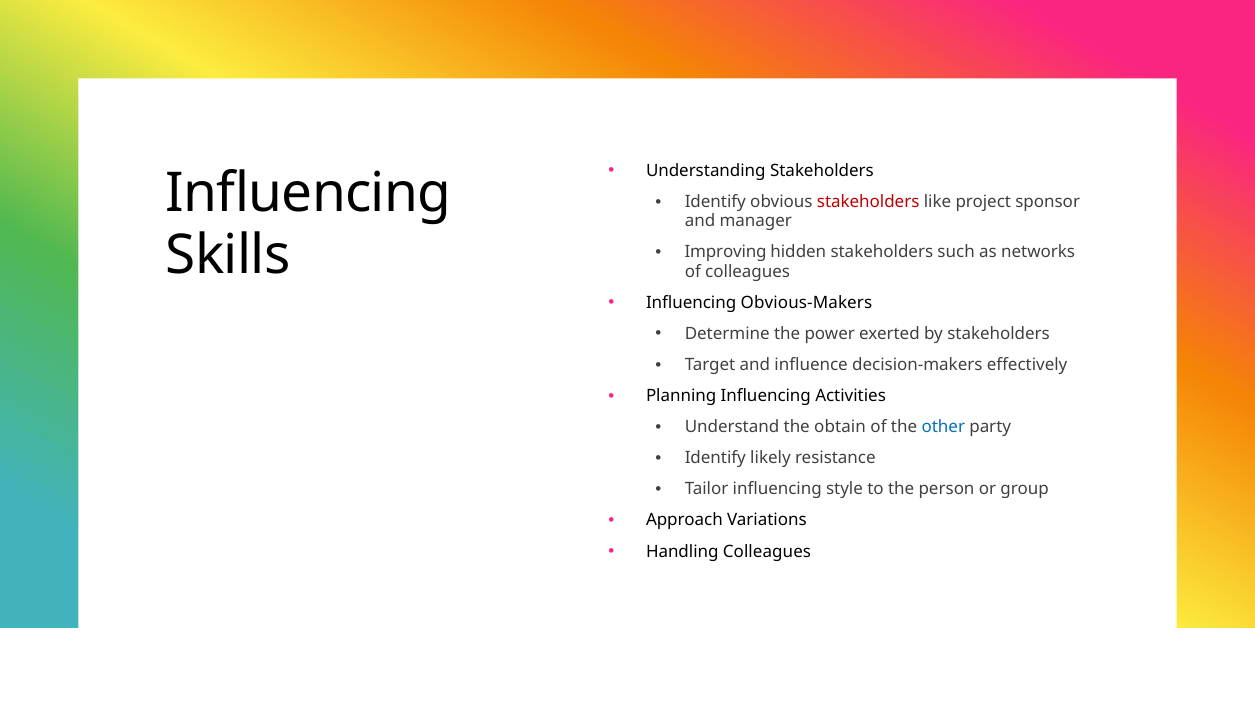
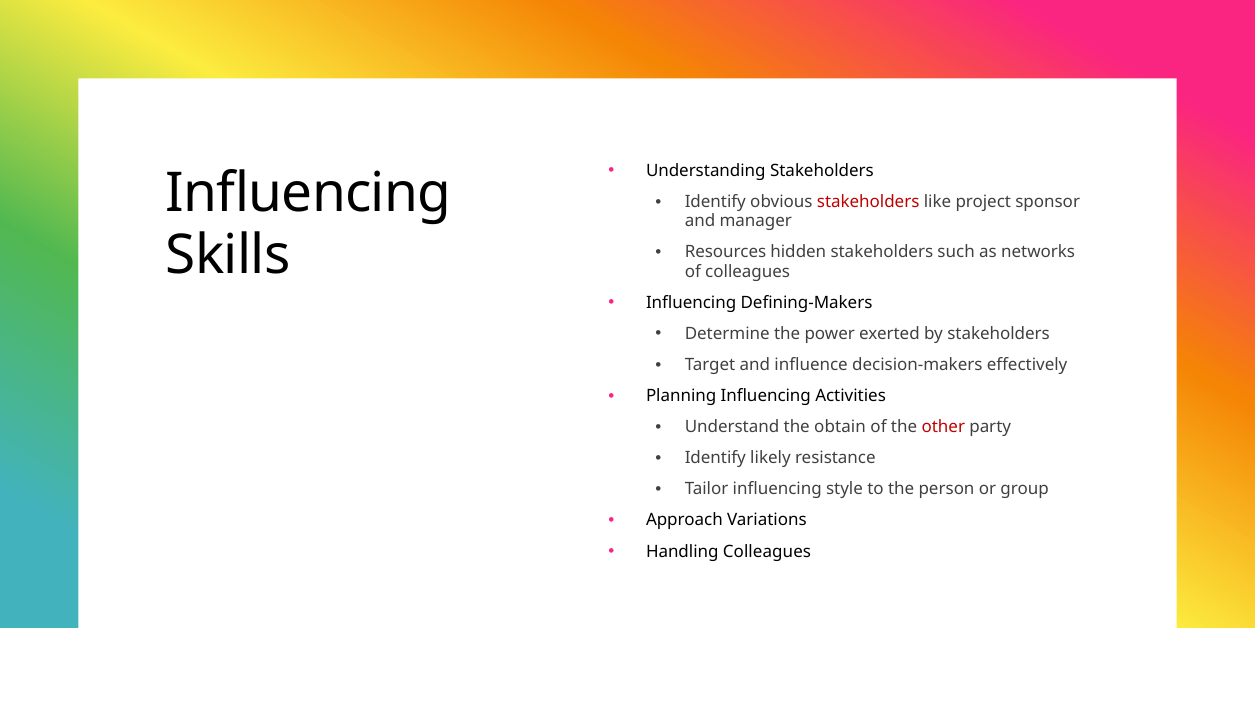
Improving: Improving -> Resources (726, 252)
Obvious-Makers: Obvious-Makers -> Defining-Makers (807, 303)
other colour: blue -> red (943, 427)
